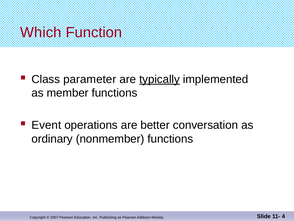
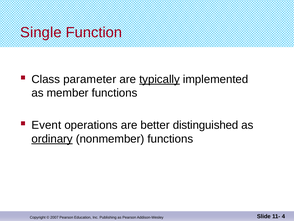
Which: Which -> Single (41, 32)
conversation: conversation -> distinguished (206, 125)
ordinary underline: none -> present (52, 139)
